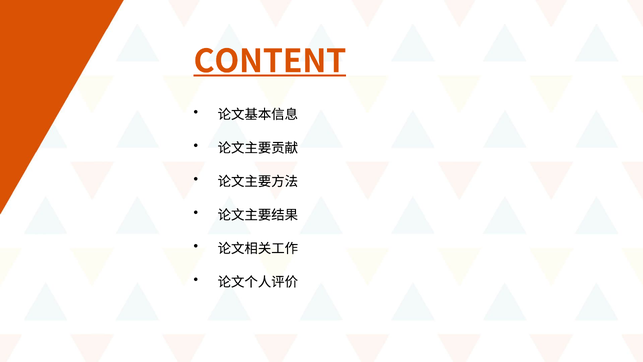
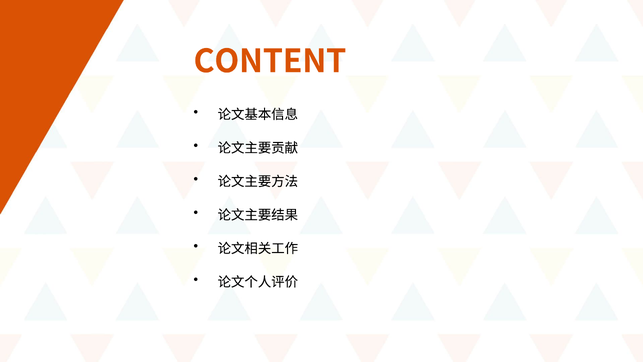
CONTENT underline: present -> none (270, 62)
